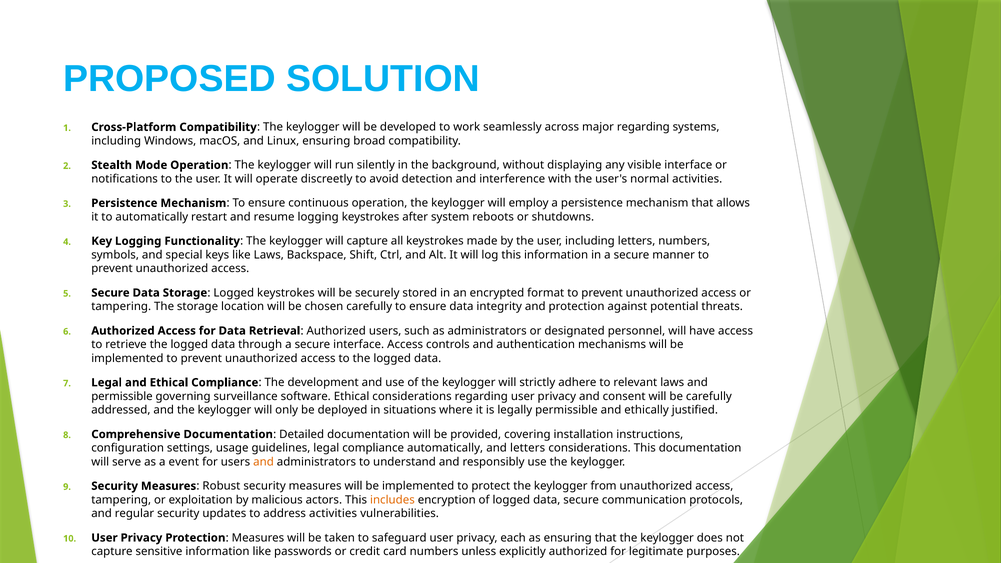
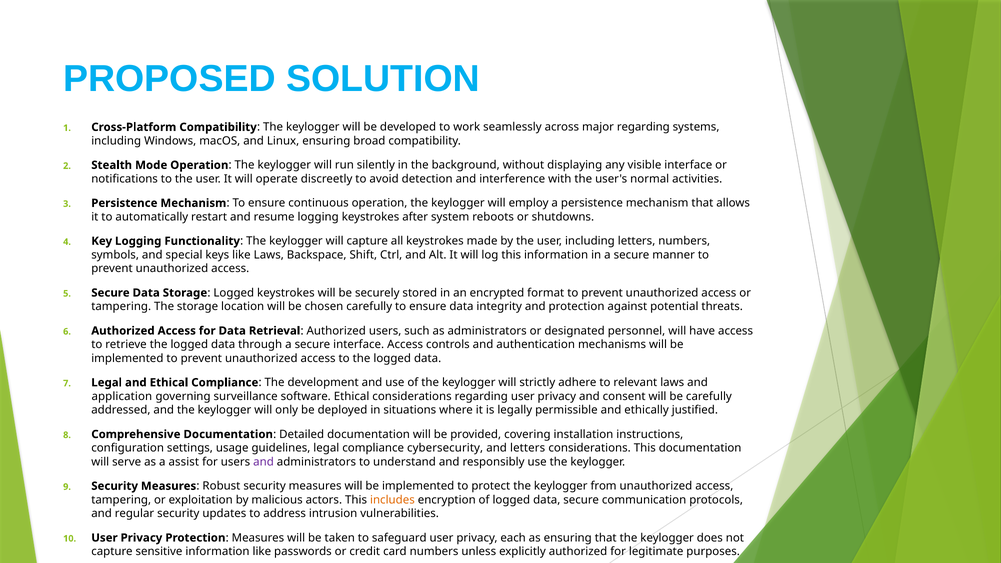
permissible: permissible -> application (122, 396)
compliance automatically: automatically -> cybersecurity (445, 448)
event: event -> assist (184, 462)
and colour: orange -> purple (263, 462)
address activities: activities -> intrusion (333, 514)
